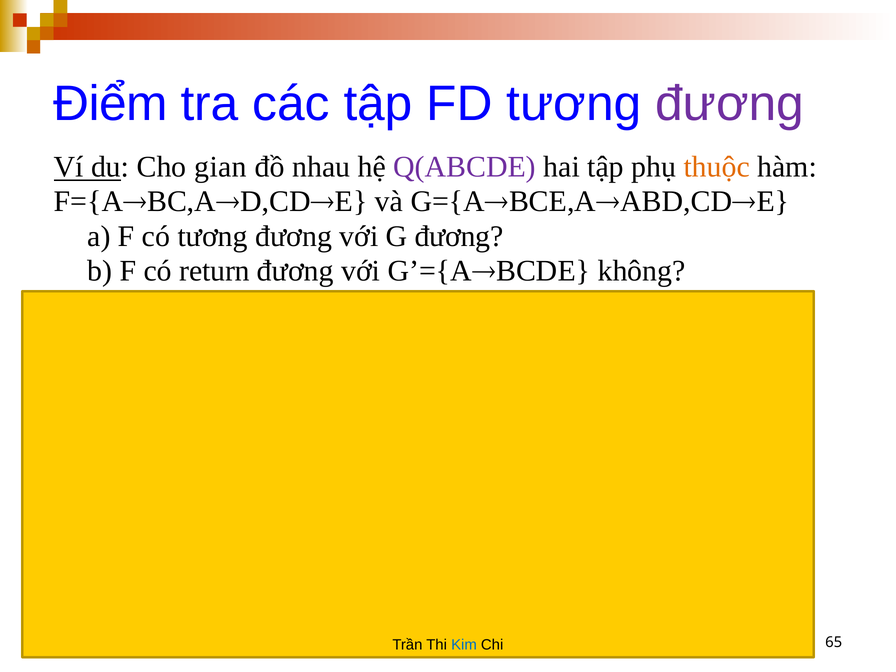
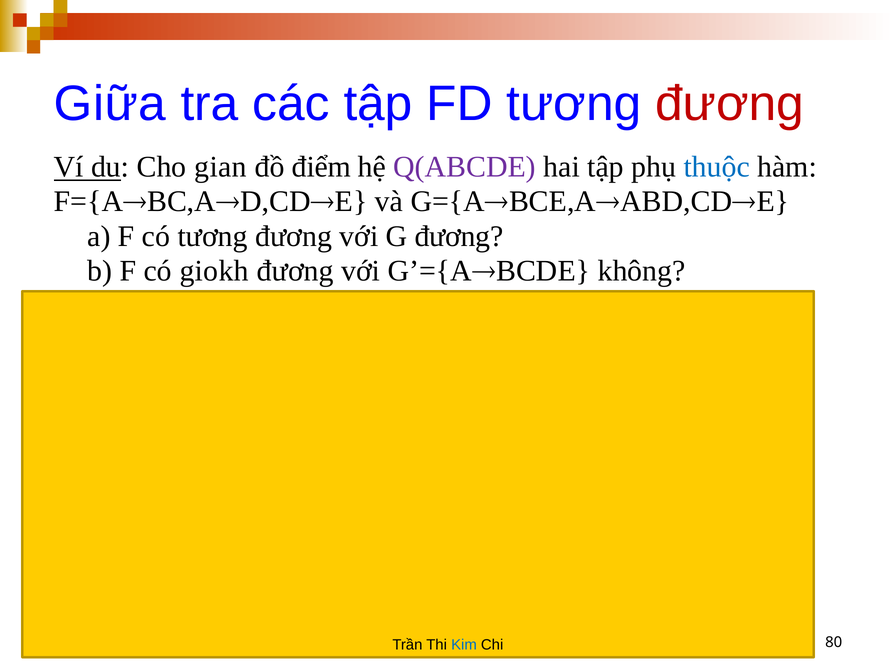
Điểm: Điểm -> Giữa (110, 104)
đương colour: purple -> red (730, 104)
nhau: nhau -> điểm (321, 167)
thuộc colour: orange -> blue (717, 167)
return: return -> giokh (214, 271)
65: 65 -> 80 (834, 642)
